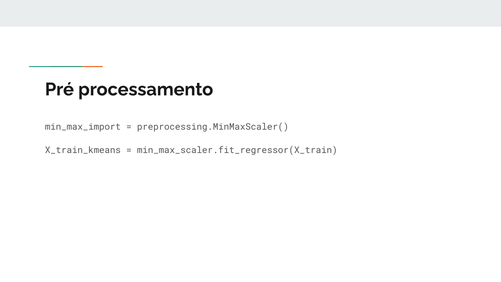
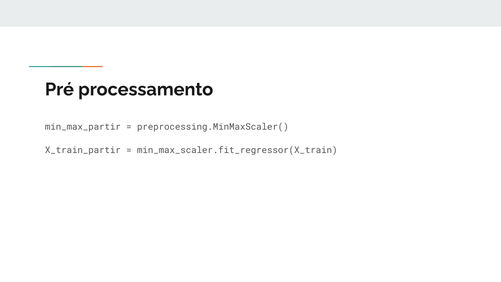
min_max_import: min_max_import -> min_max_partir (83, 127)
X_train_kmeans: X_train_kmeans -> X_train_partir (83, 150)
